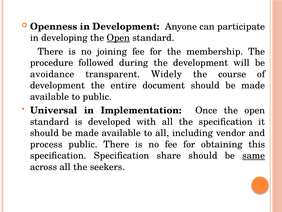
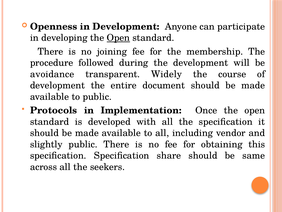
Universal: Universal -> Protocols (54, 110)
process: process -> slightly (46, 144)
same underline: present -> none (254, 155)
